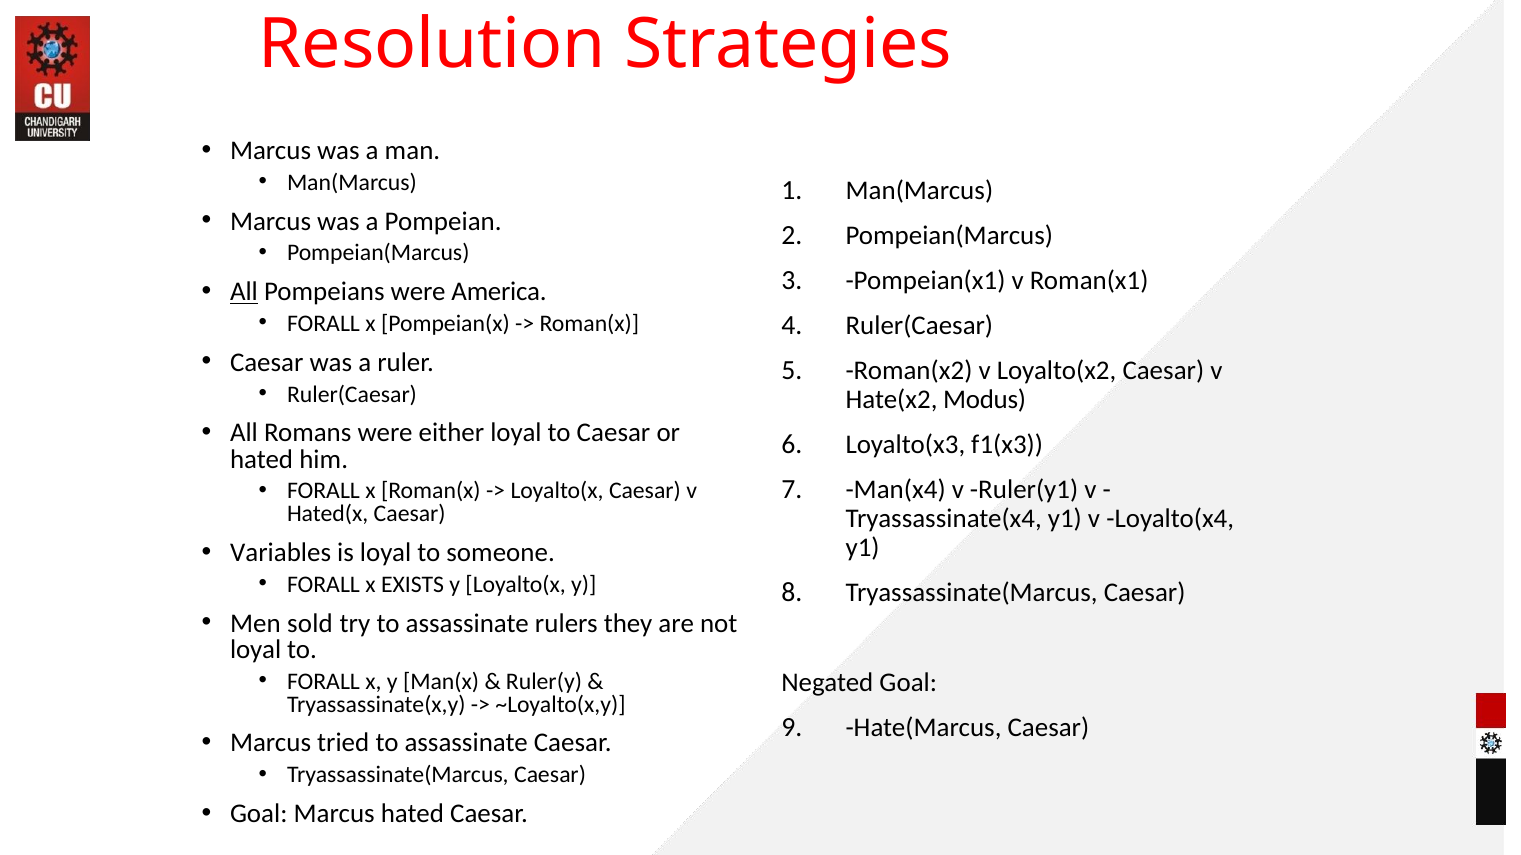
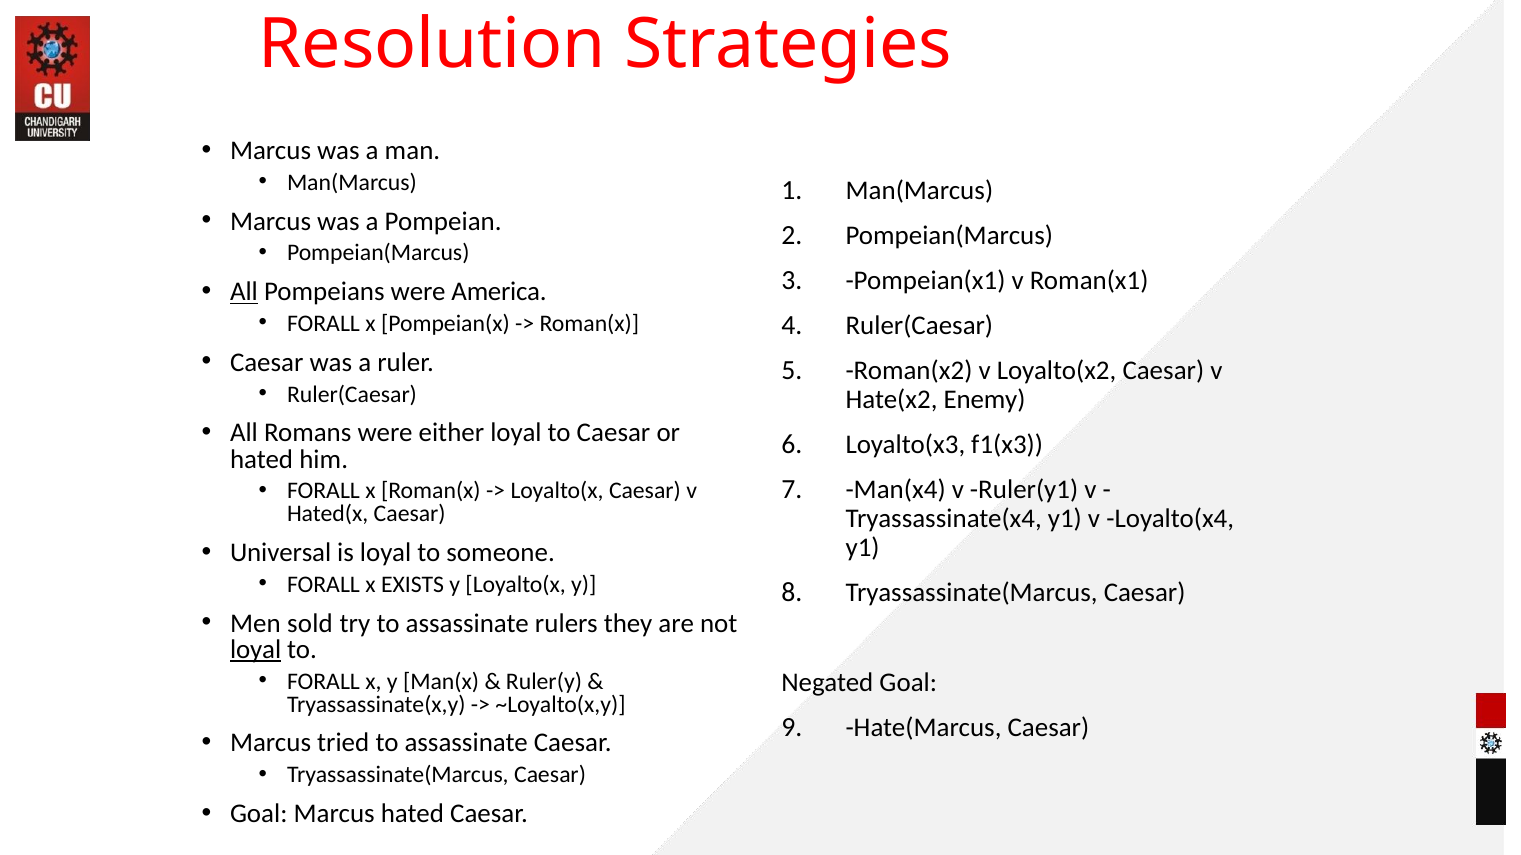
Modus: Modus -> Enemy (984, 400)
Variables: Variables -> Universal (281, 553)
loyal underline: none -> present (256, 650)
